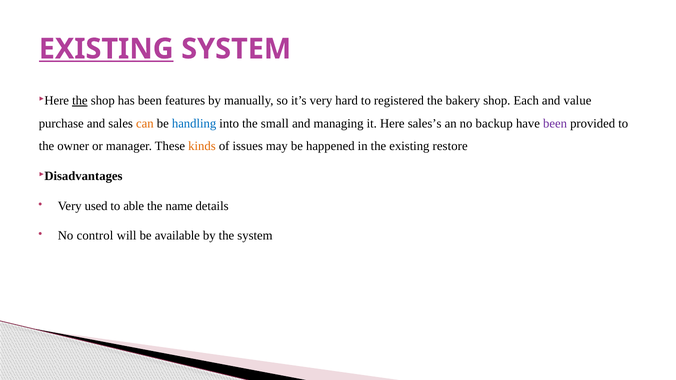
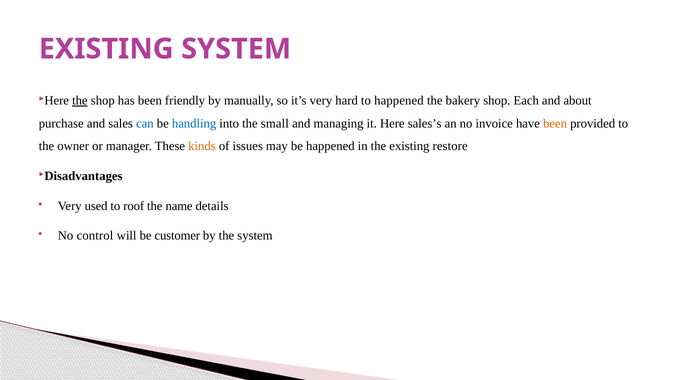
EXISTING underline: present -> none (106, 49)
features: features -> friendly (185, 101)
to registered: registered -> happened (399, 101)
value: value -> about (578, 101)
can colour: orange -> blue (145, 124)
backup: backup -> invoice (494, 124)
been colour: purple -> orange (555, 124)
able: able -> roof (134, 206)
available: available -> customer (177, 236)
